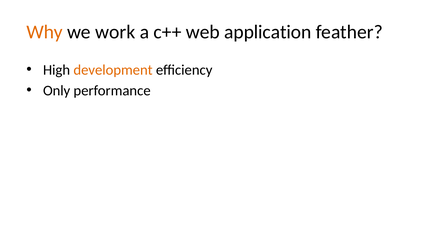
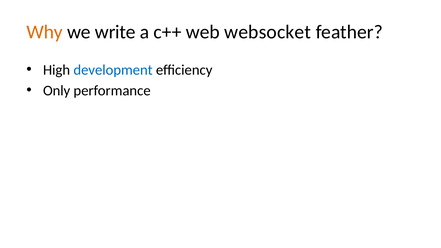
work: work -> write (115, 32)
application: application -> websocket (268, 32)
development colour: orange -> blue (113, 70)
